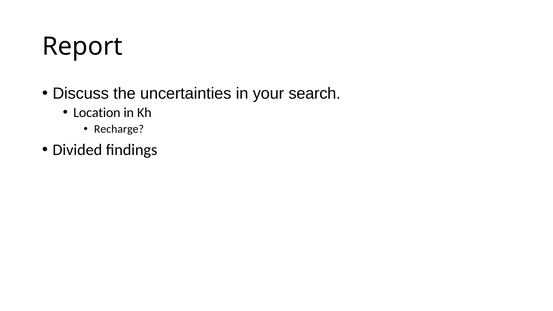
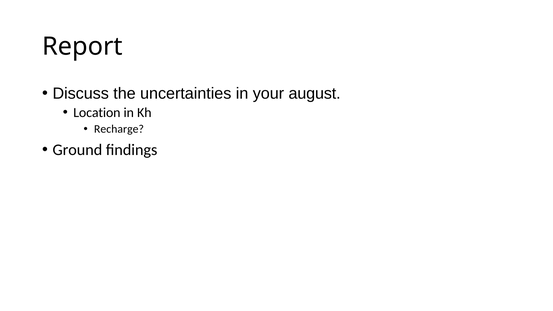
search: search -> august (315, 93)
Divided: Divided -> Ground (77, 150)
